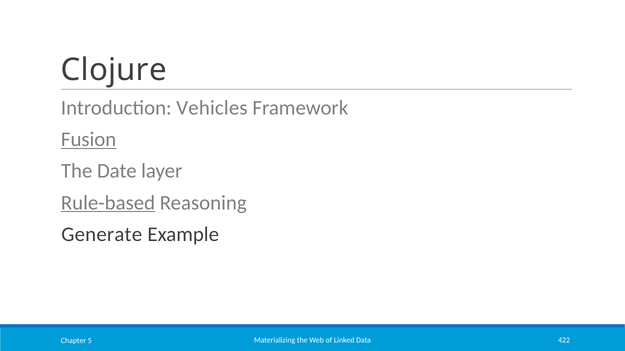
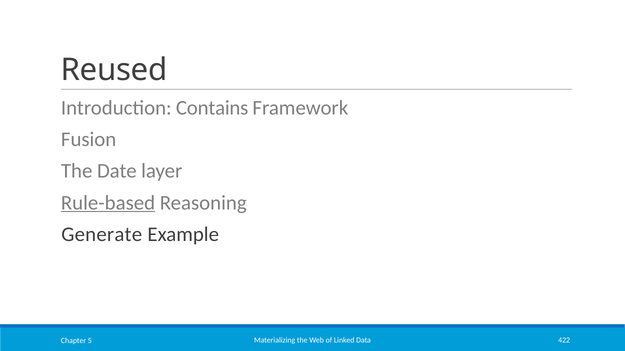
Clojure: Clojure -> Reused (114, 70)
Vehicles: Vehicles -> Contains (212, 108)
Fusion underline: present -> none (89, 140)
